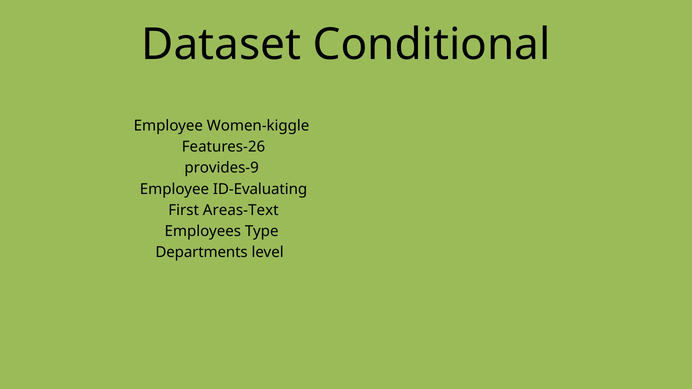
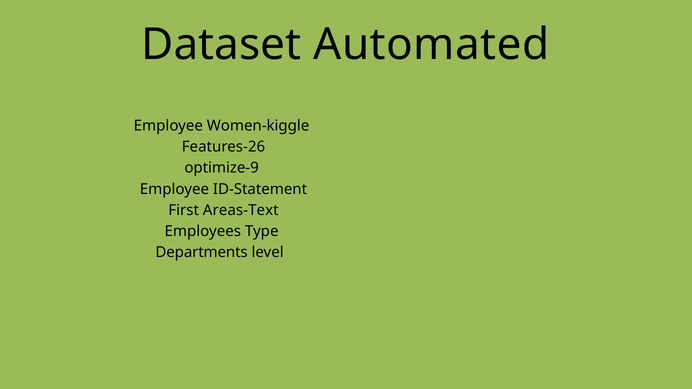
Conditional: Conditional -> Automated (431, 45)
provides-9: provides-9 -> optimize-9 (222, 168)
ID-Evaluating: ID-Evaluating -> ID-Statement (260, 189)
